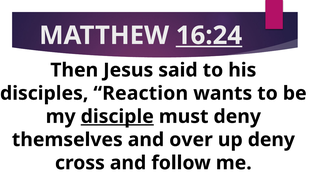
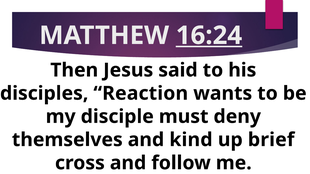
disciple underline: present -> none (117, 117)
over: over -> kind (191, 140)
up deny: deny -> brief (271, 140)
